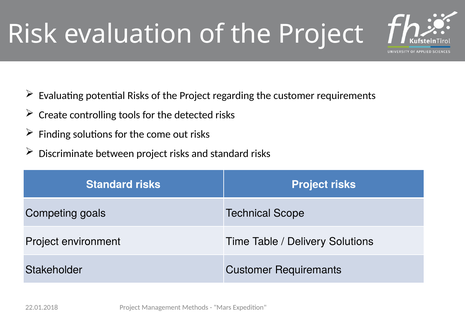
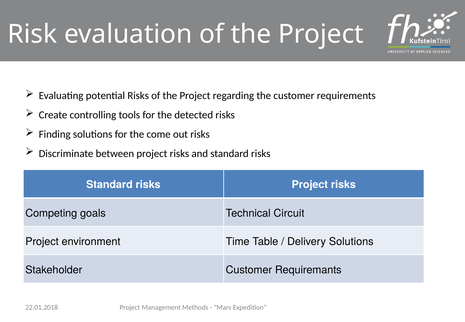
Scope: Scope -> Circuit (289, 213)
